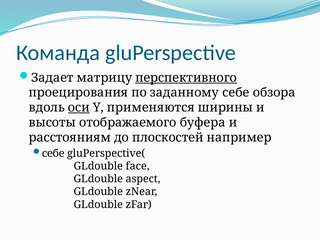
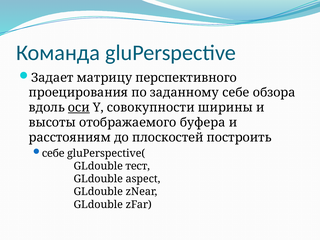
перспективного underline: present -> none (186, 78)
применяются: применяются -> совокупности (151, 108)
например: например -> построить (239, 137)
face: face -> тест (138, 166)
